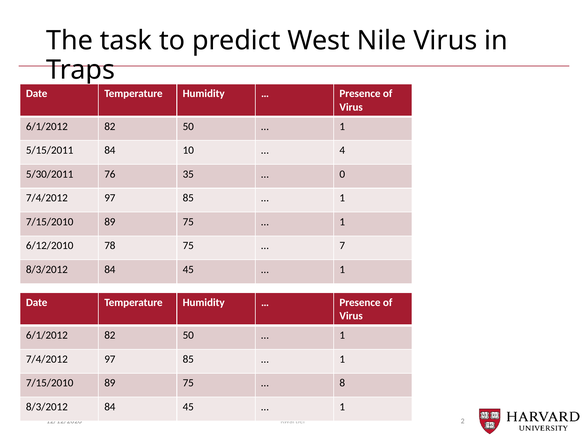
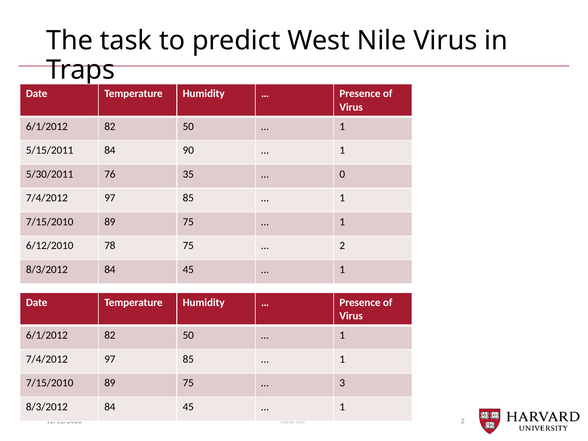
10: 10 -> 90 (188, 150)
4: 4 -> 1 (342, 150)
7: 7 -> 2 (342, 246)
8: 8 -> 3 (342, 383)
